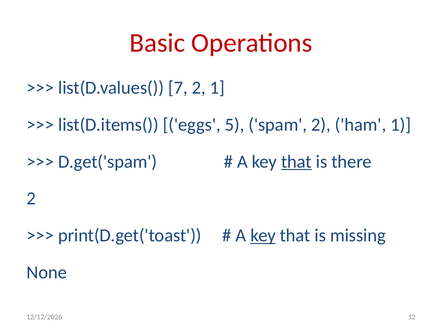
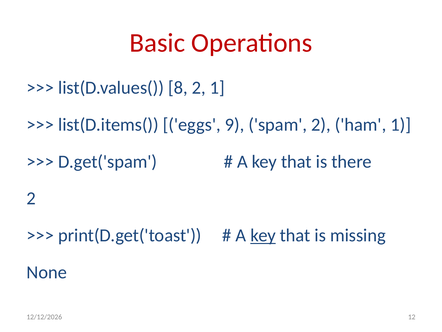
7: 7 -> 8 (178, 88)
5: 5 -> 9 (235, 125)
that underline: present -> none (296, 161)
